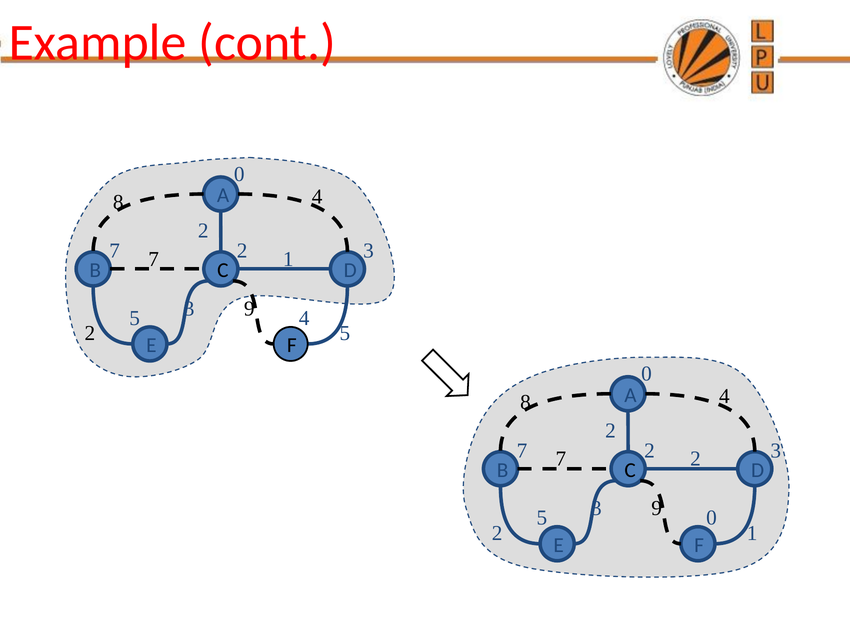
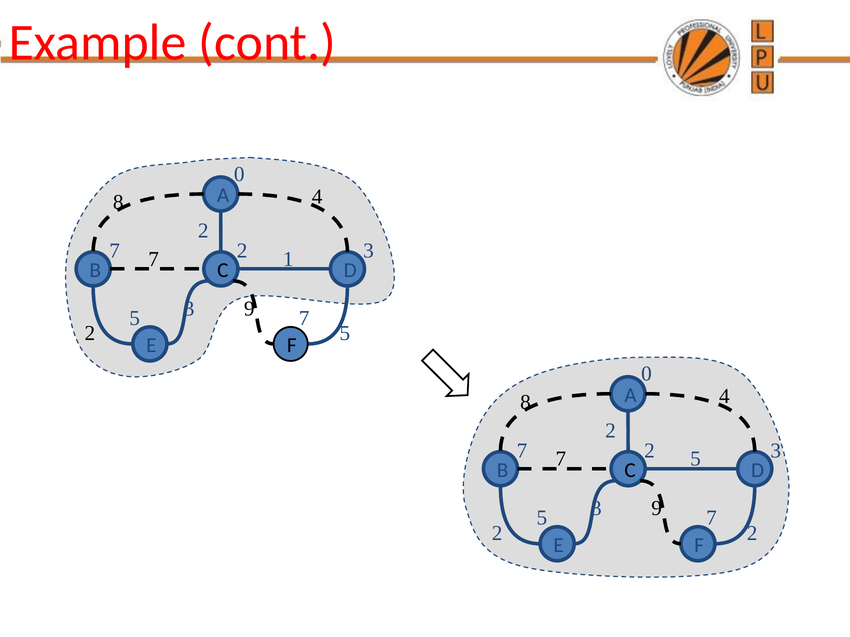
4: 4 -> 7 (304, 318)
2: 2 -> 5 (696, 459)
0: 0 -> 7 (711, 518)
1: 1 -> 2 (752, 534)
